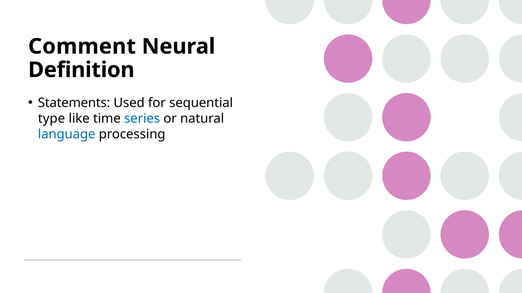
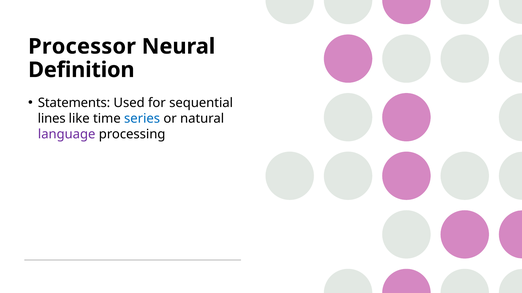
Comment: Comment -> Processor (82, 47)
type: type -> lines (52, 119)
language colour: blue -> purple (67, 135)
